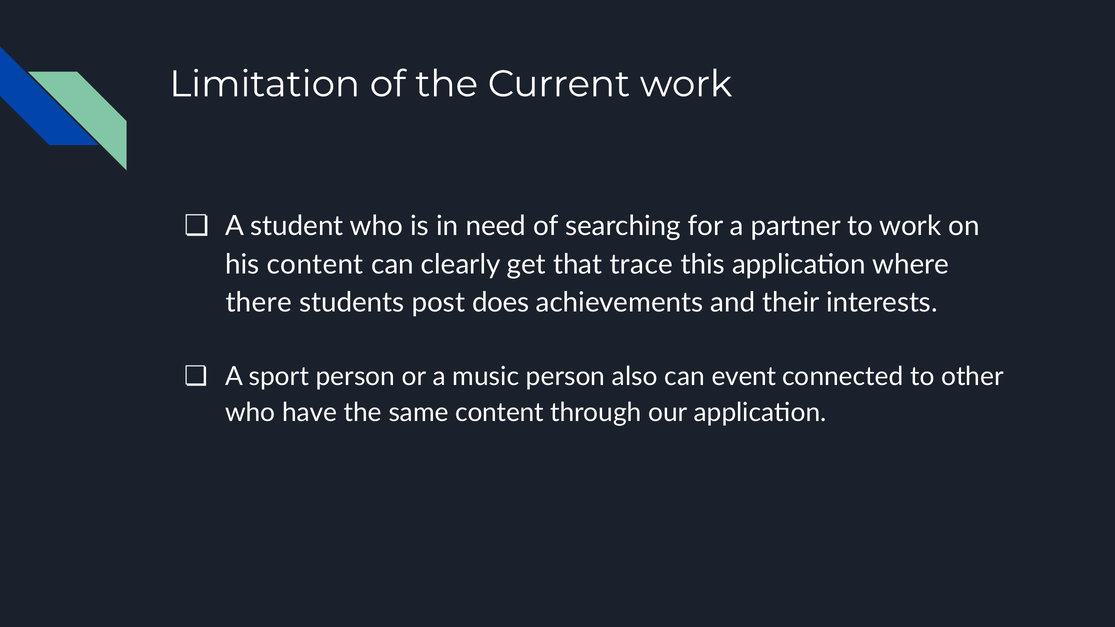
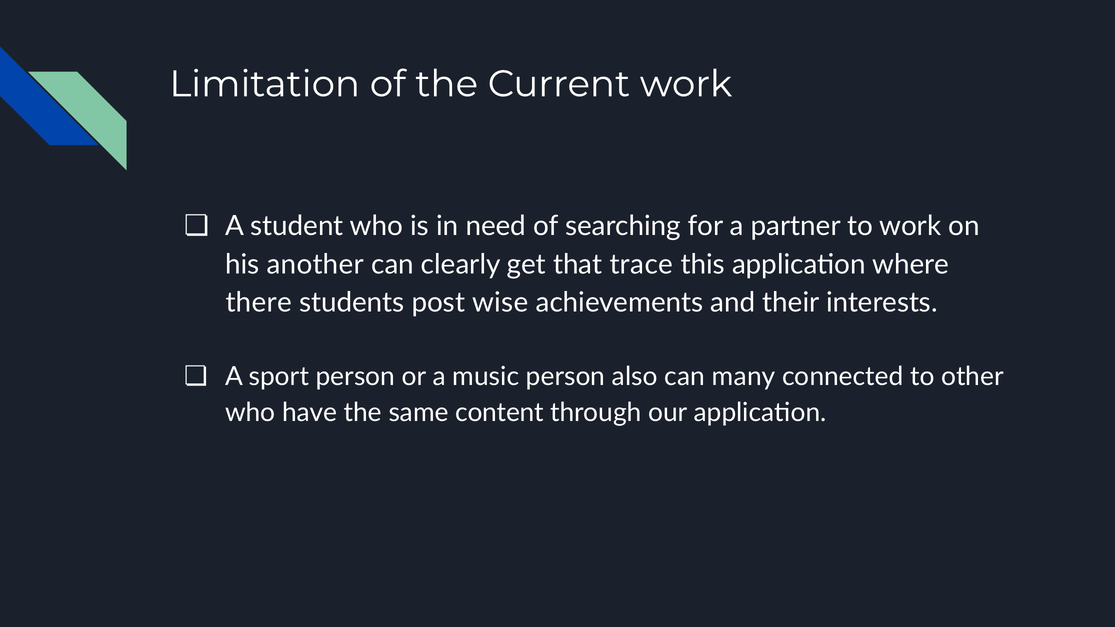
his content: content -> another (315, 264)
does: does -> wise (500, 303)
event: event -> many (744, 376)
